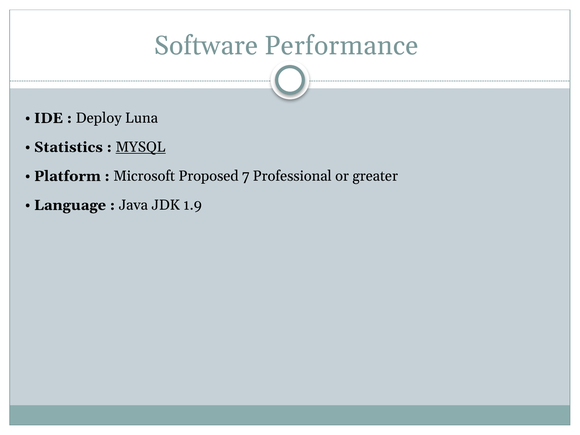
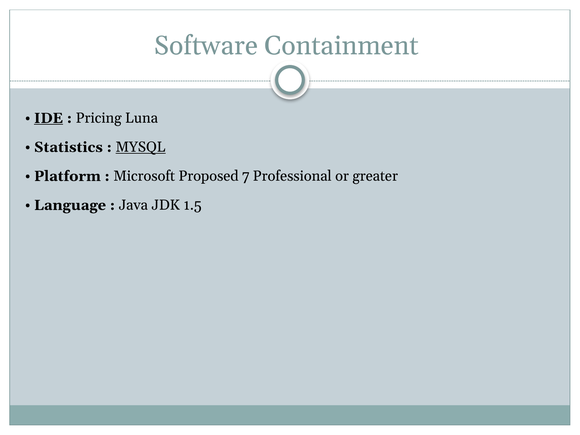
Performance: Performance -> Containment (341, 46)
IDE underline: none -> present (49, 118)
Deploy: Deploy -> Pricing (99, 118)
1.9: 1.9 -> 1.5 (193, 205)
